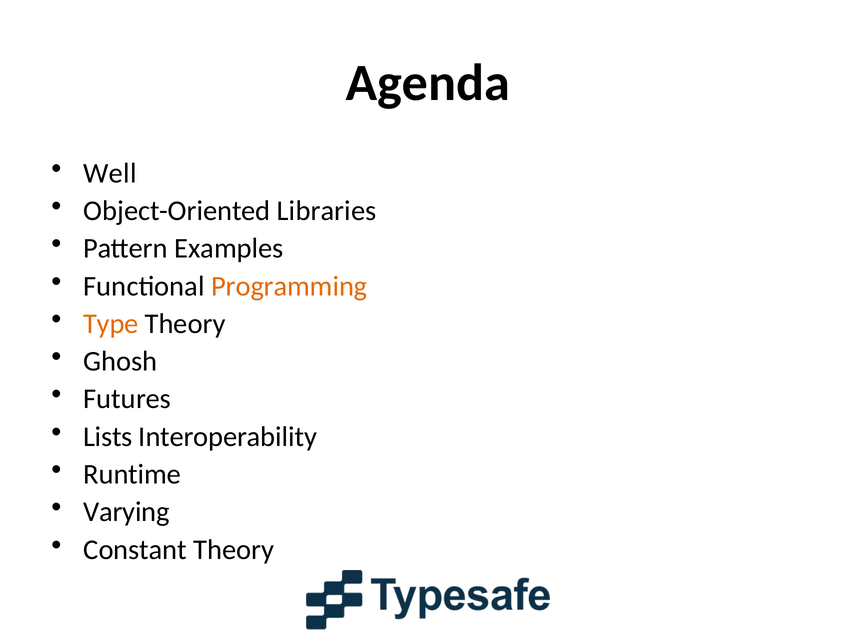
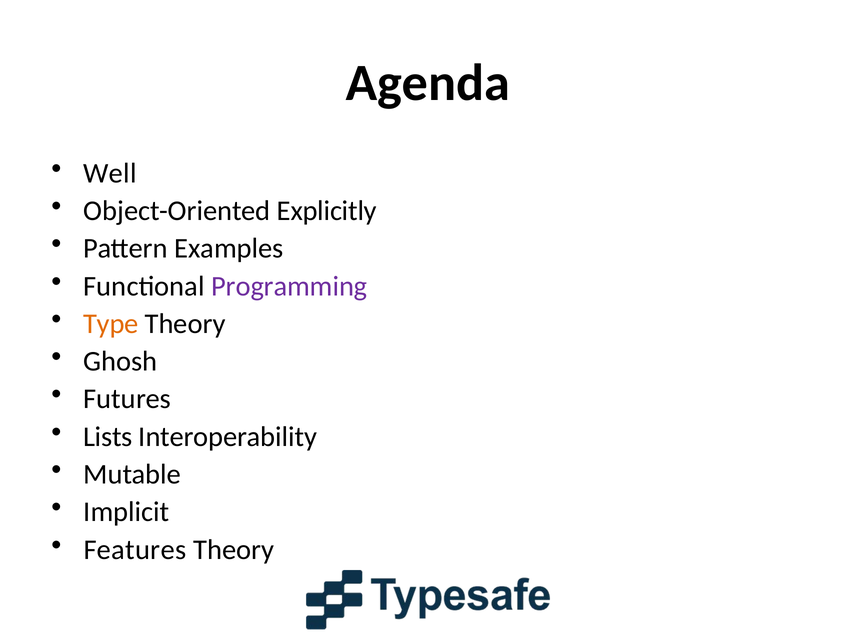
Libraries: Libraries -> Explicitly (327, 211)
Programming colour: orange -> purple (289, 286)
Runtime: Runtime -> Mutable (132, 474)
Varying: Varying -> Implicit (126, 512)
Constant: Constant -> Features (135, 550)
